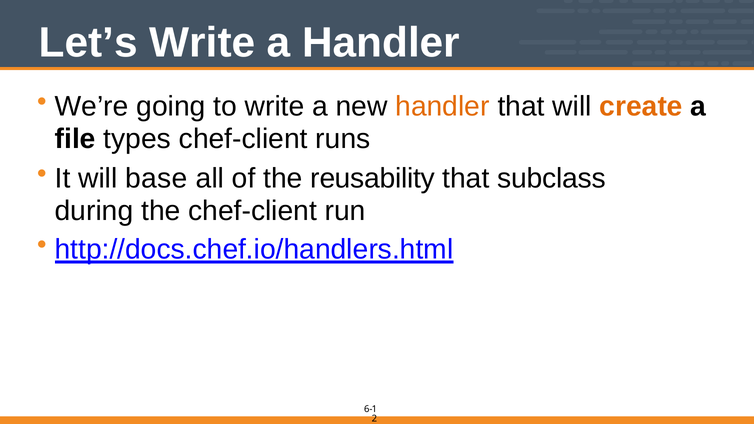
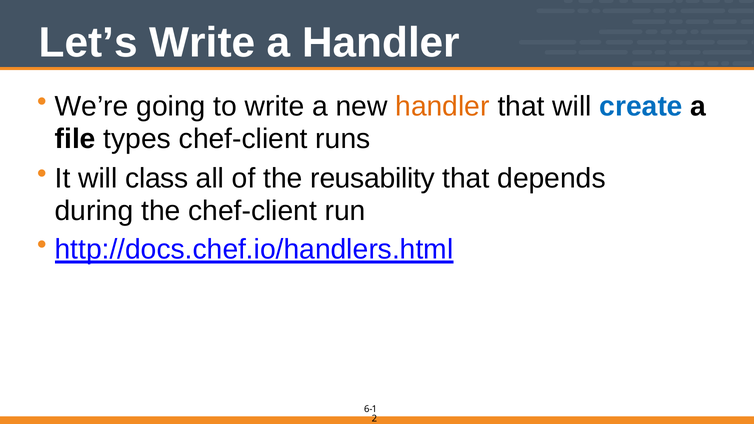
create colour: orange -> blue (641, 107)
base: base -> class (157, 178)
subclass: subclass -> depends (551, 178)
